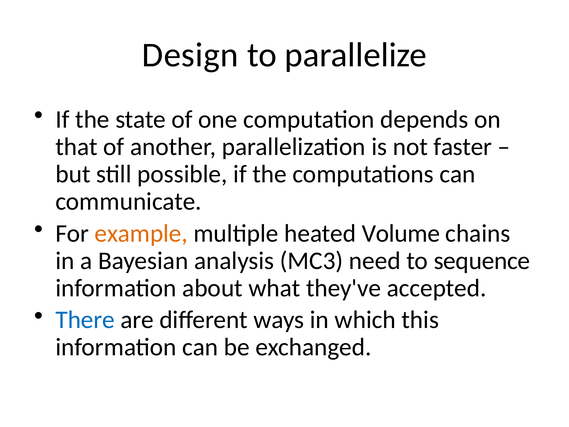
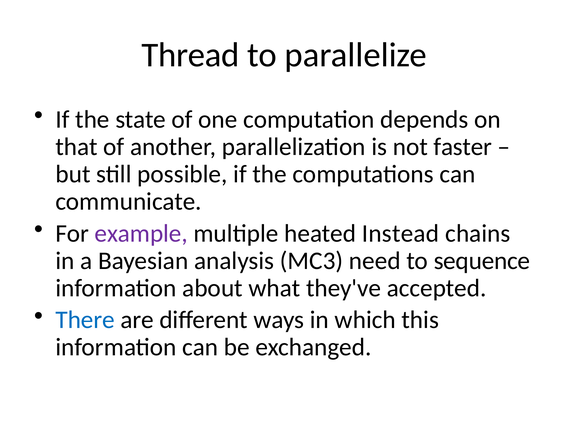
Design: Design -> Thread (191, 55)
example colour: orange -> purple (141, 233)
Volume: Volume -> Instead (401, 233)
